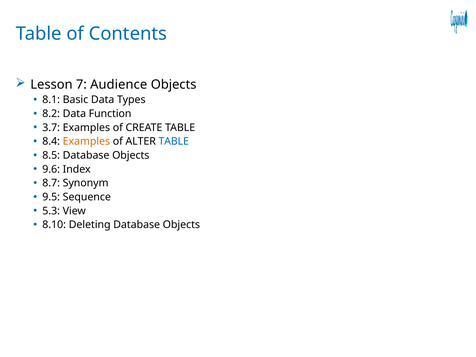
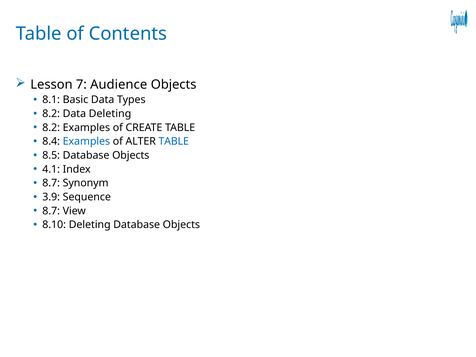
Data Function: Function -> Deleting (110, 114)
3.7: 3.7 -> 8.2 (51, 128)
Examples colour: orange -> blue (86, 142)
9.6: 9.6 -> 4.1 (51, 169)
9.5: 9.5 -> 3.9 (51, 197)
5.3: 5.3 -> 8.7 (51, 211)
